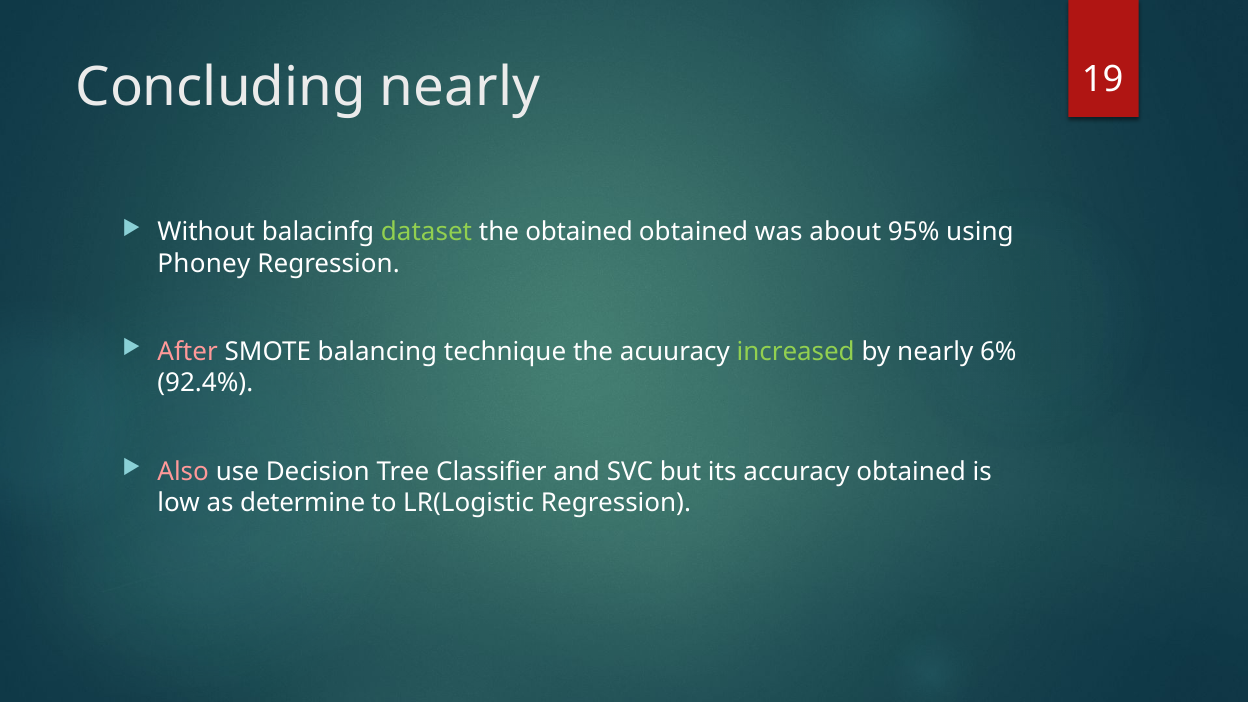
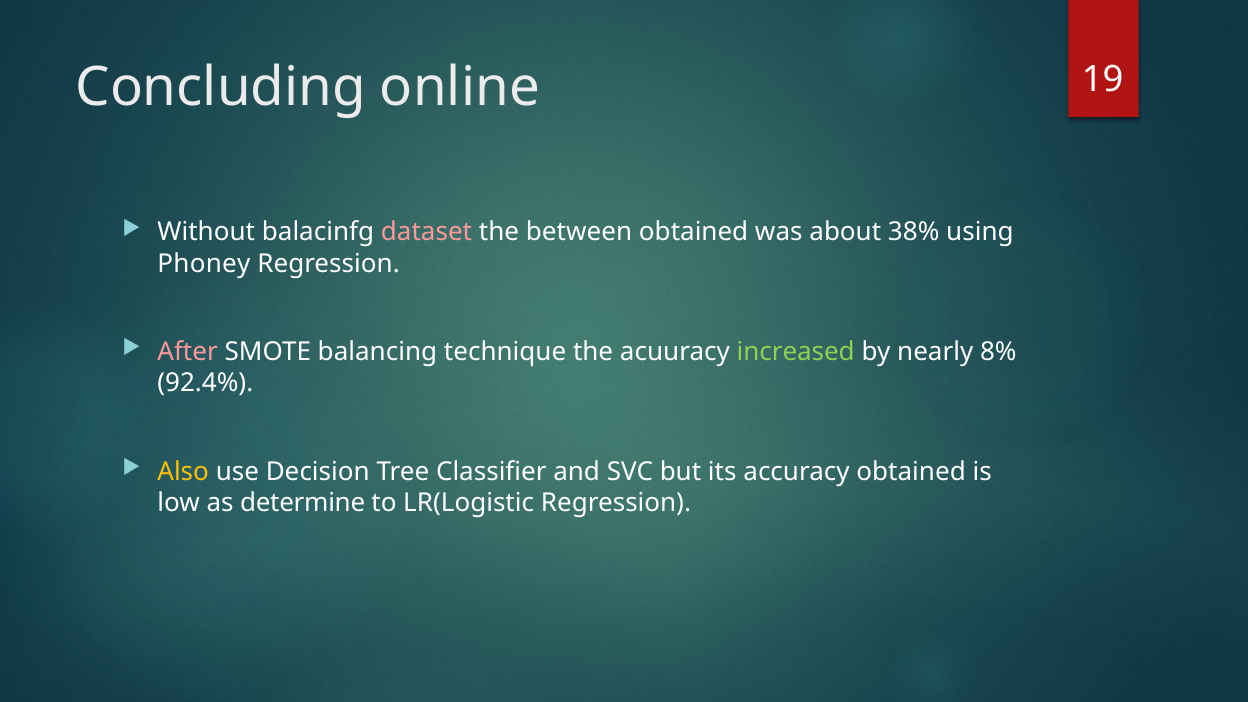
Concluding nearly: nearly -> online (460, 88)
dataset colour: light green -> pink (427, 232)
the obtained: obtained -> between (579, 232)
95%: 95% -> 38% (914, 232)
6%: 6% -> 8% (998, 352)
Also colour: pink -> yellow (183, 472)
